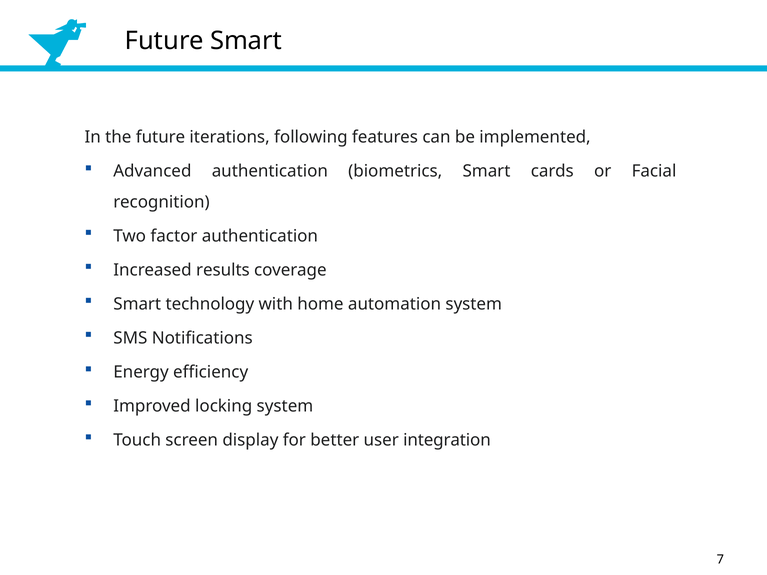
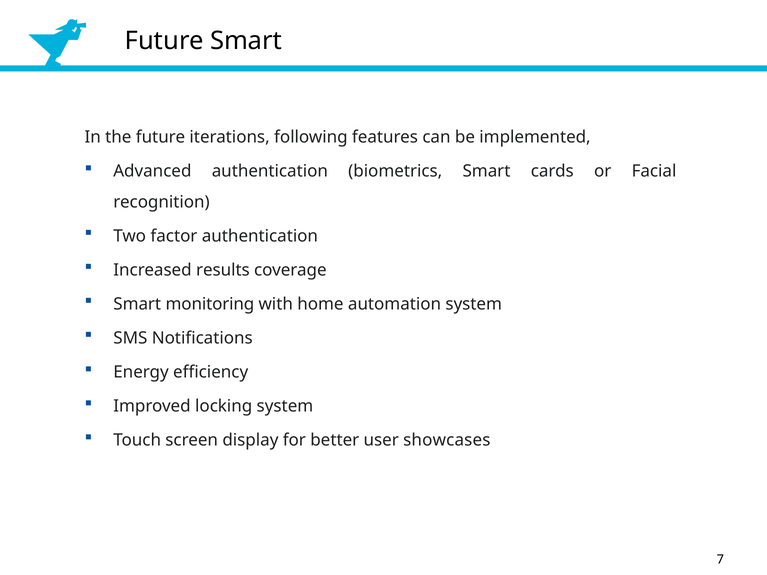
technology: technology -> monitoring (210, 304)
integration: integration -> showcases (447, 440)
